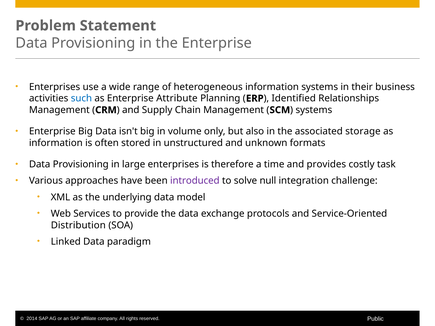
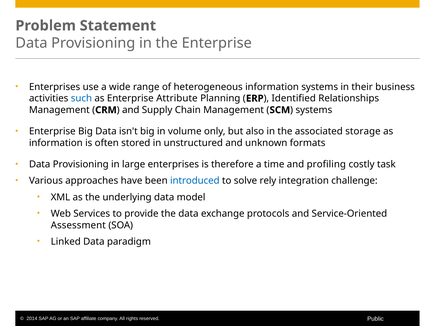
provides: provides -> profiling (326, 164)
introduced colour: purple -> blue (195, 181)
null: null -> rely (268, 181)
Distribution: Distribution -> Assessment (78, 225)
